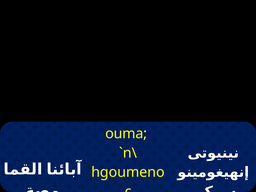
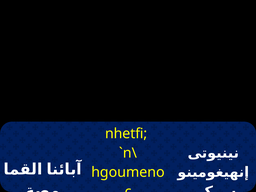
ouma: ouma -> nhetfi (126, 134)
